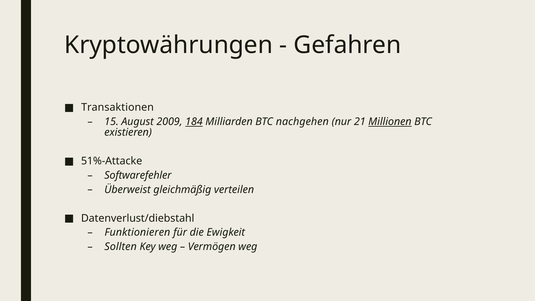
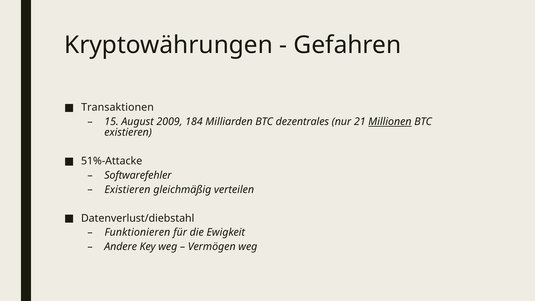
184 underline: present -> none (194, 122)
nachgehen: nachgehen -> dezentrales (302, 122)
Überweist: Überweist -> Existieren (127, 190)
Sollten: Sollten -> Andere (121, 247)
